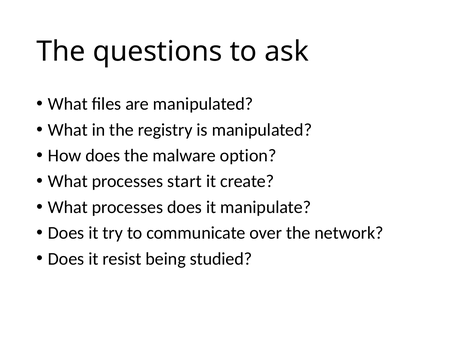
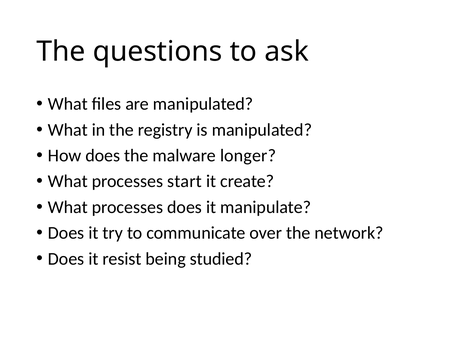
option: option -> longer (248, 156)
